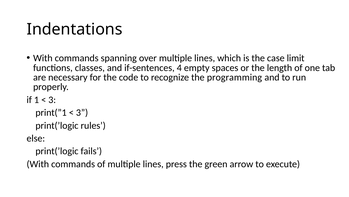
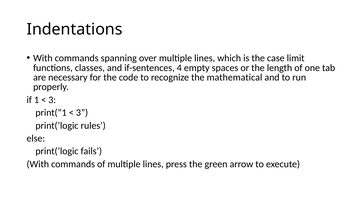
programming: programming -> mathematical (234, 77)
